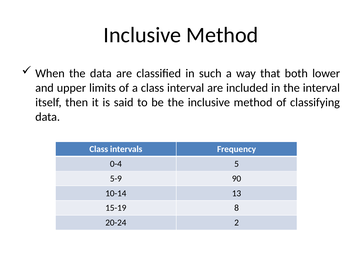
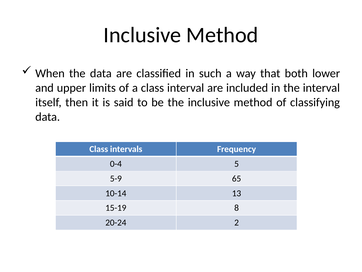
90: 90 -> 65 (237, 178)
